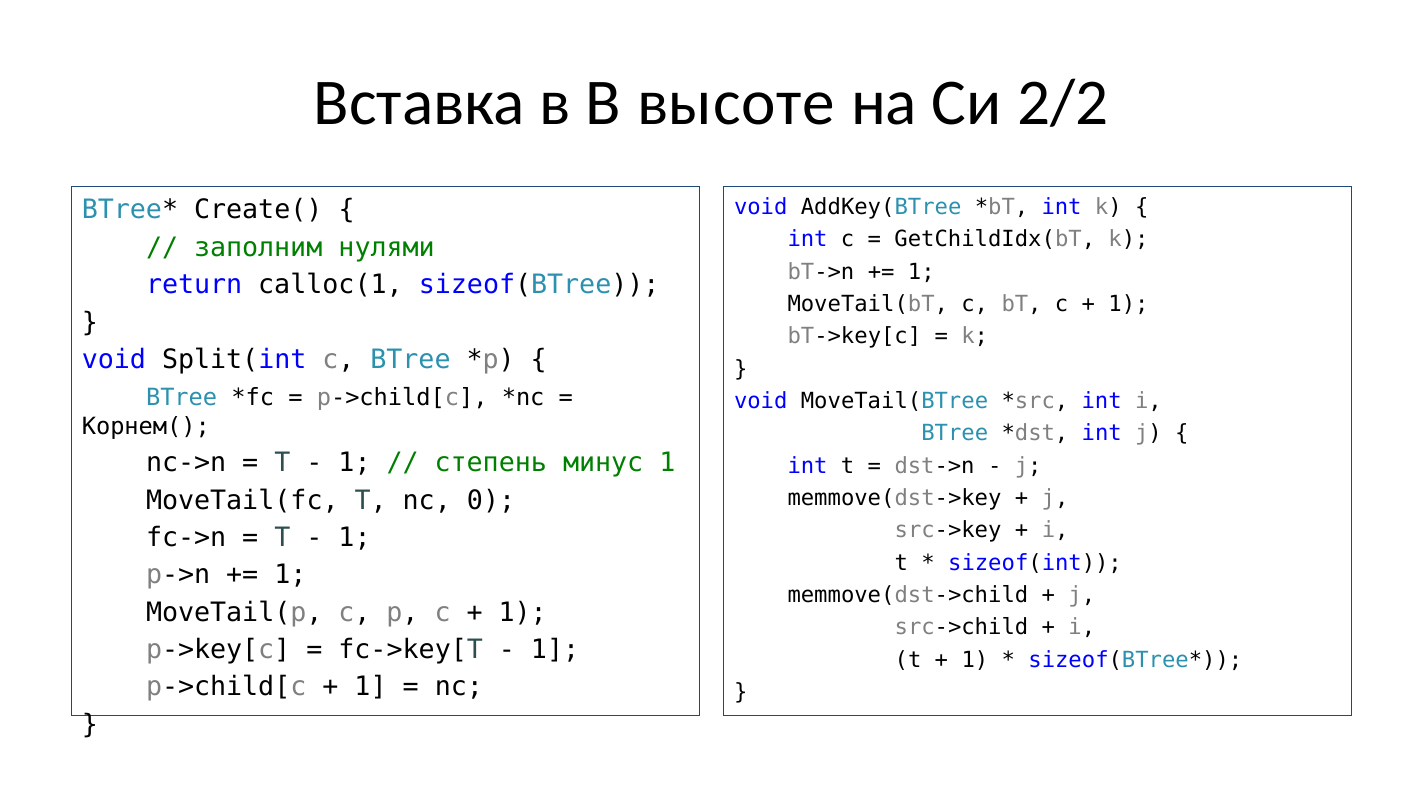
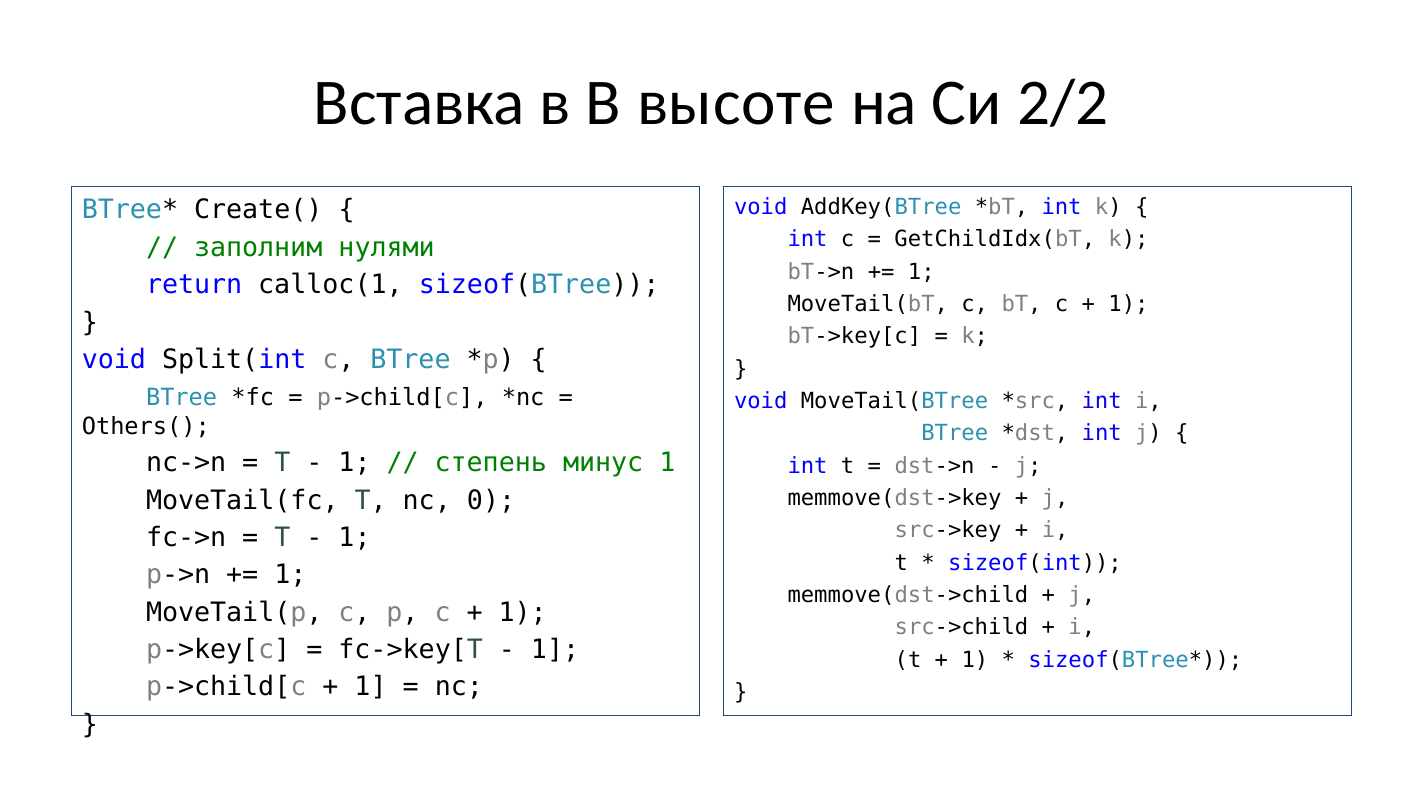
Корнем(: Корнем( -> Others( (146, 427)
